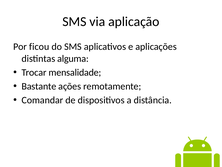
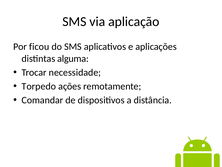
mensalidade: mensalidade -> necessidade (75, 72)
Bastante: Bastante -> Torpedo (39, 86)
